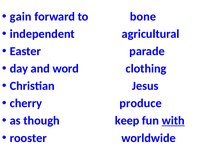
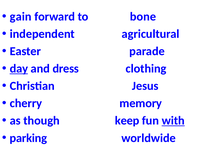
day underline: none -> present (19, 69)
word: word -> dress (66, 69)
produce: produce -> memory (141, 104)
rooster: rooster -> parking (28, 139)
